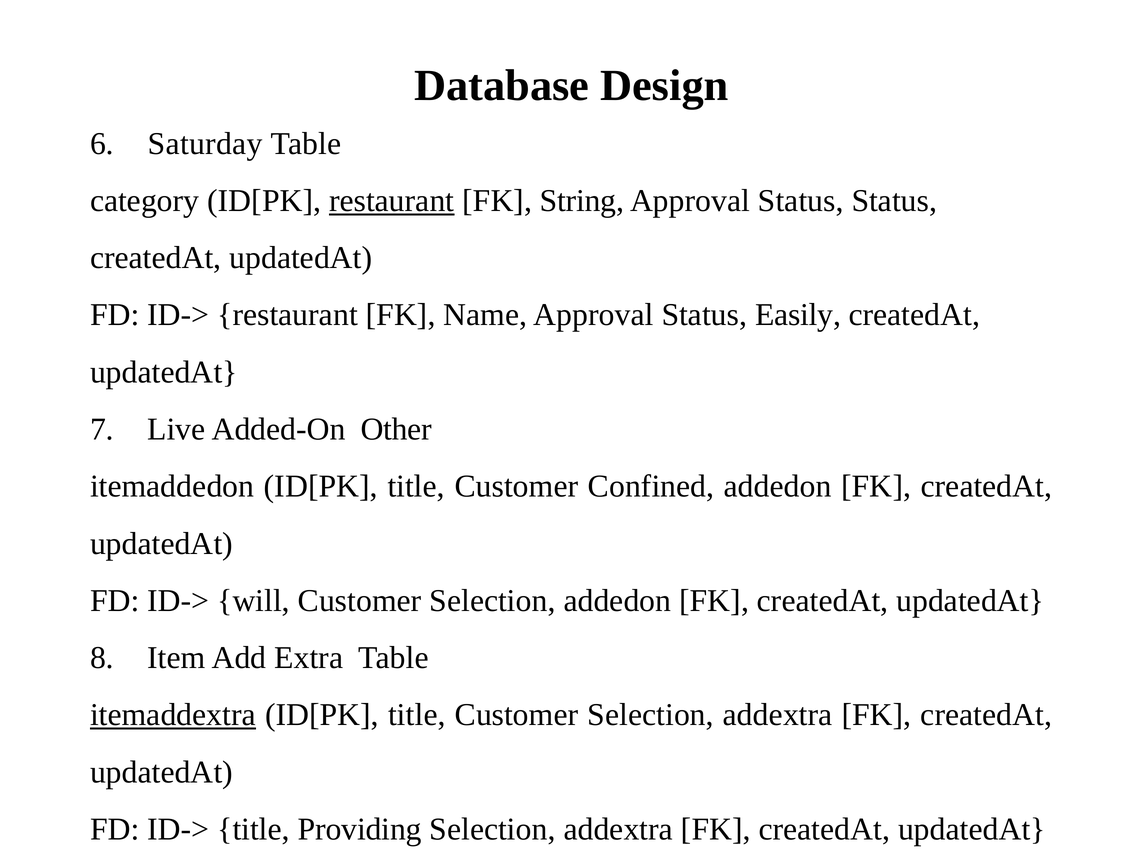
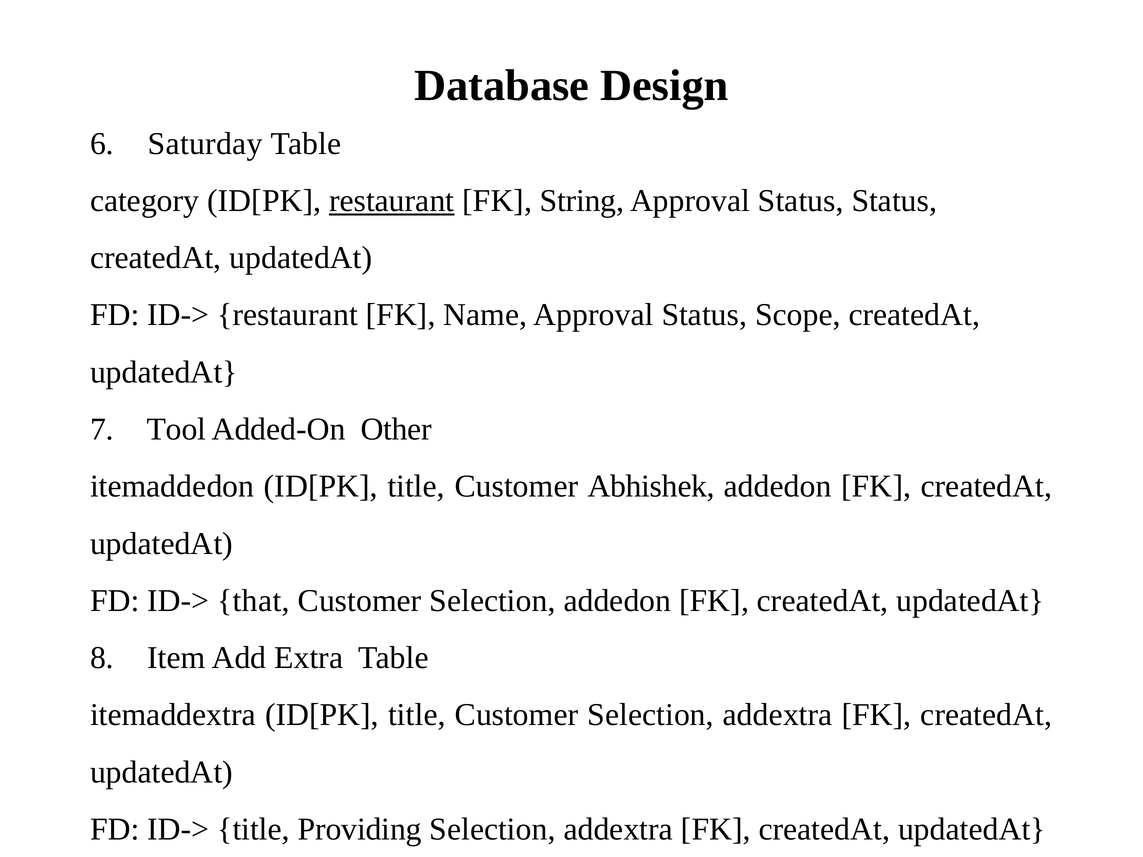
Easily: Easily -> Scope (798, 315)
Live: Live -> Tool (176, 429)
Confined: Confined -> Abhishek (651, 487)
will: will -> that (253, 601)
itemaddextra underline: present -> none (173, 715)
